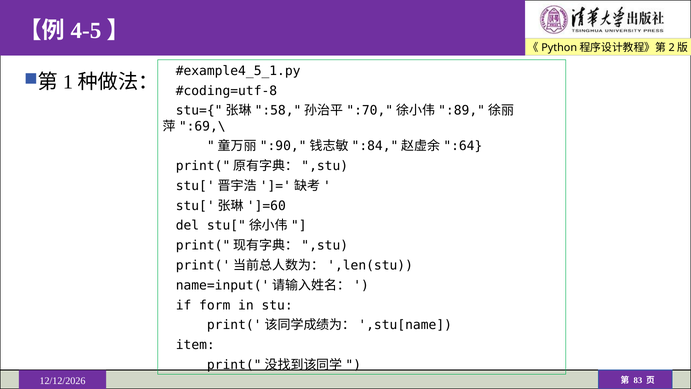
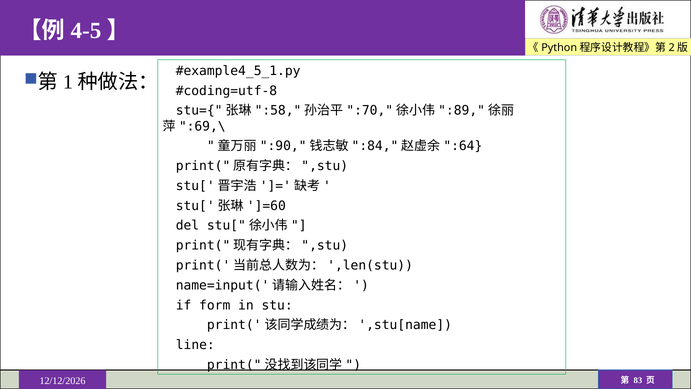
item: item -> line (195, 345)
